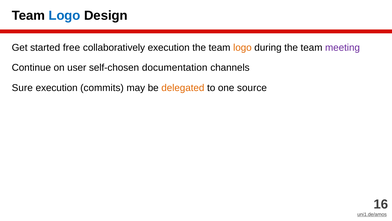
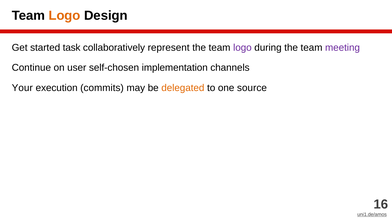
Logo colour: blue -> orange (64, 16)
free: free -> task (72, 48)
collaboratively execution: execution -> represent (169, 48)
logo colour: orange -> purple (242, 48)
documentation: documentation -> implementation (175, 68)
Sure: Sure -> Your (22, 88)
